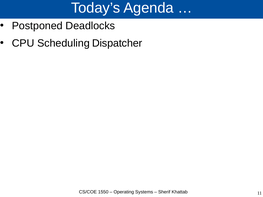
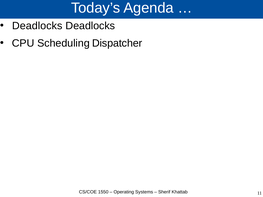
Postponed: Postponed -> Deadlocks (37, 26)
